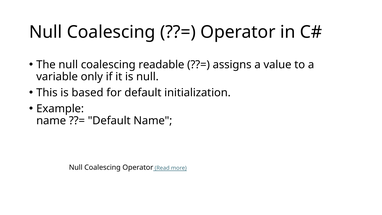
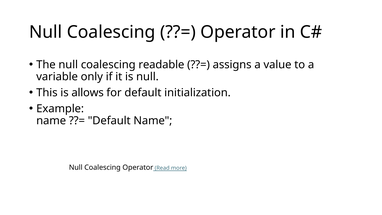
based: based -> allows (88, 93)
